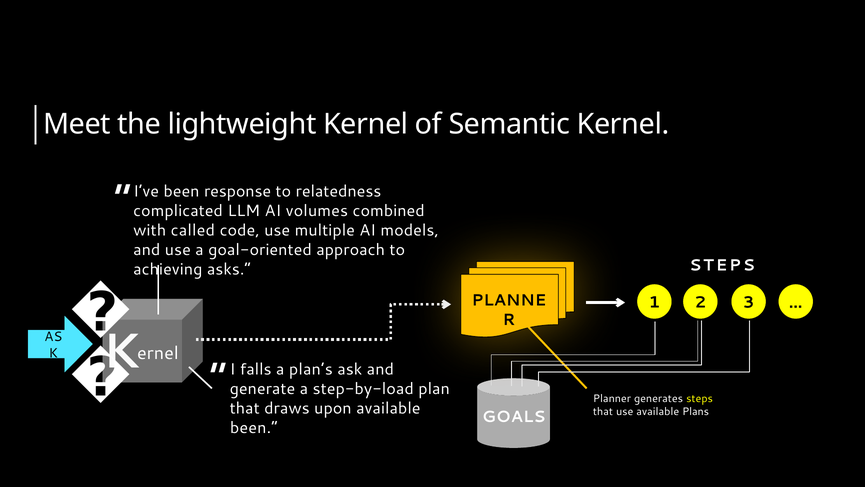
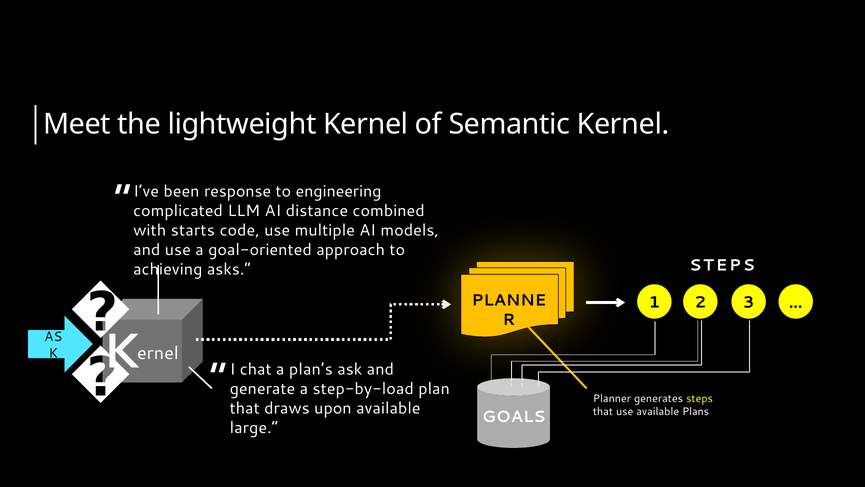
relatedness: relatedness -> engineering (339, 191)
volumes: volumes -> distance (317, 211)
called: called -> starts (193, 230)
falls: falls -> chat (256, 369)
been: been -> large (254, 427)
